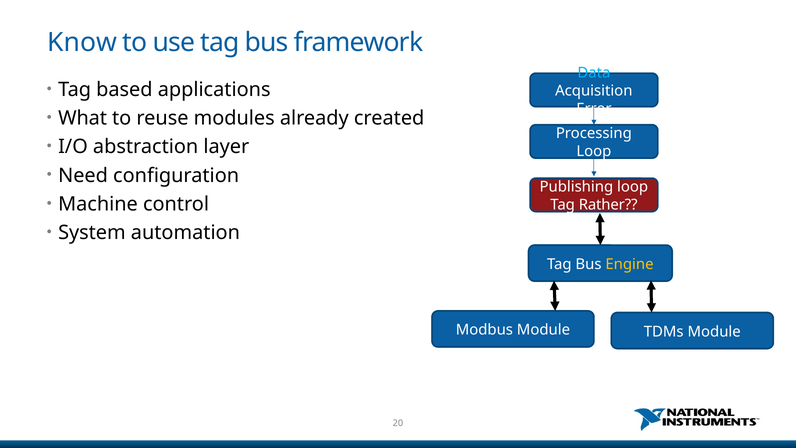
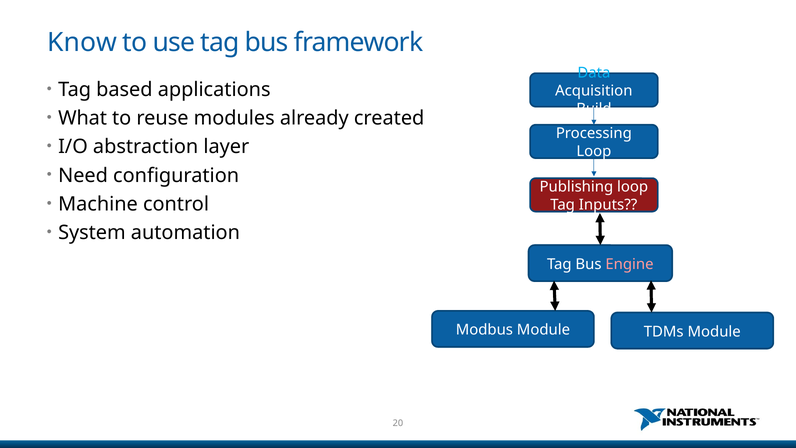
Error: Error -> Build (594, 109)
Rather: Rather -> Inputs (608, 205)
Engine colour: yellow -> pink (630, 264)
